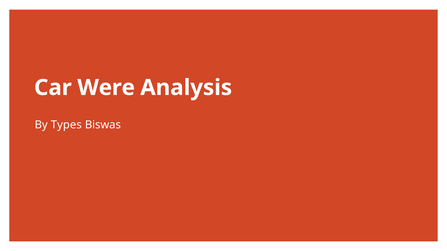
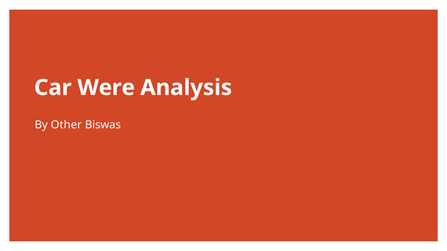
Types: Types -> Other (66, 125)
